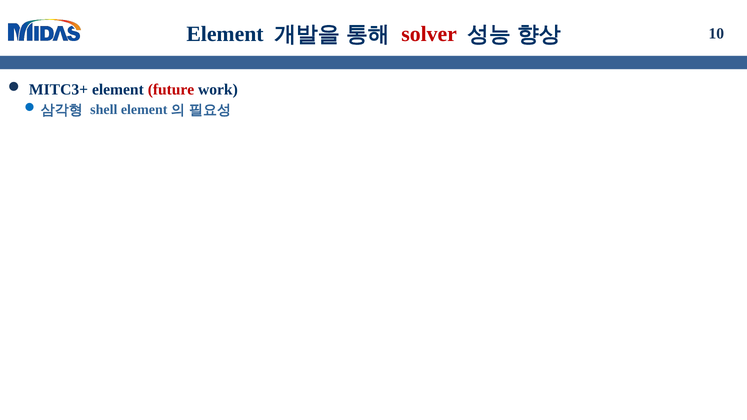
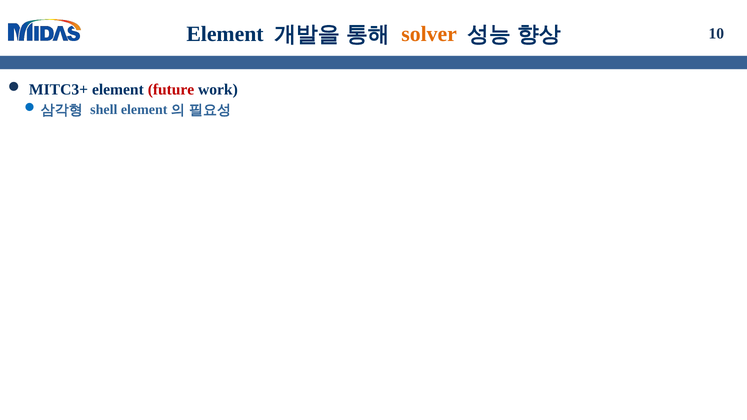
solver colour: red -> orange (429, 34)
